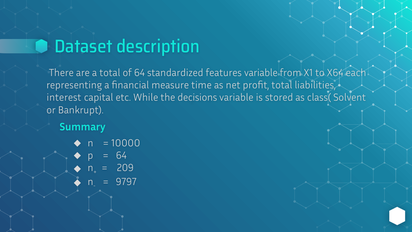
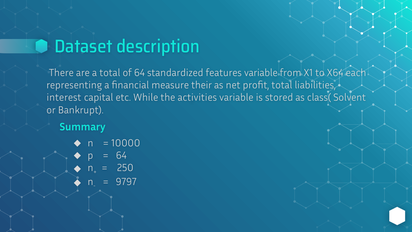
time: time -> their (202, 85)
decisions: decisions -> activities (197, 97)
209: 209 -> 250 (125, 168)
